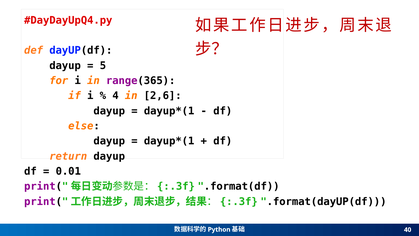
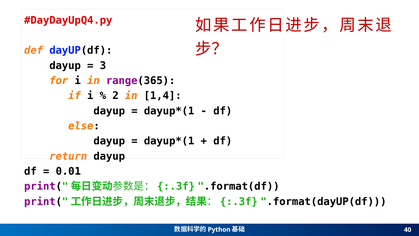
5: 5 -> 3 (103, 66)
4: 4 -> 2 (115, 96)
2,6: 2,6 -> 1,4 (163, 96)
